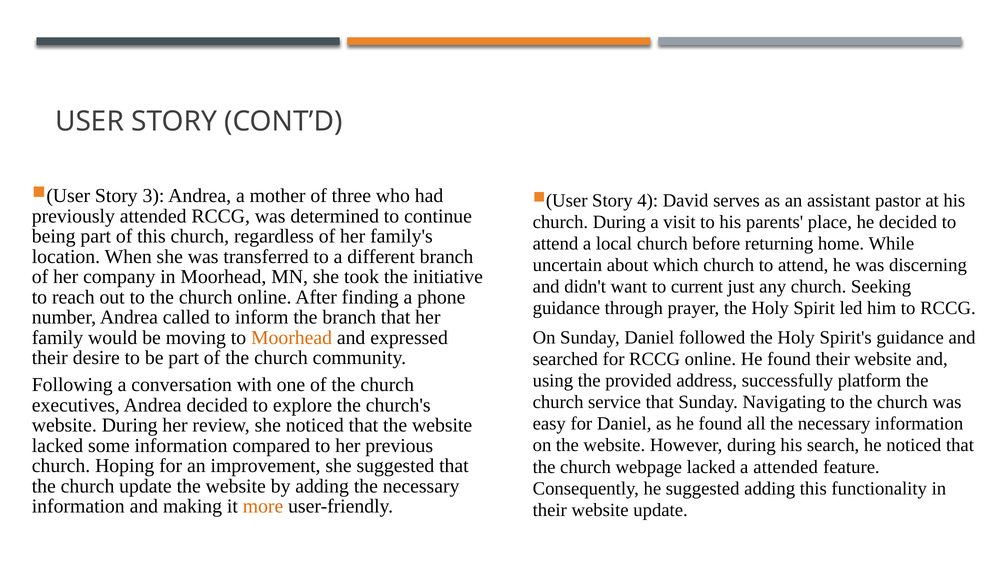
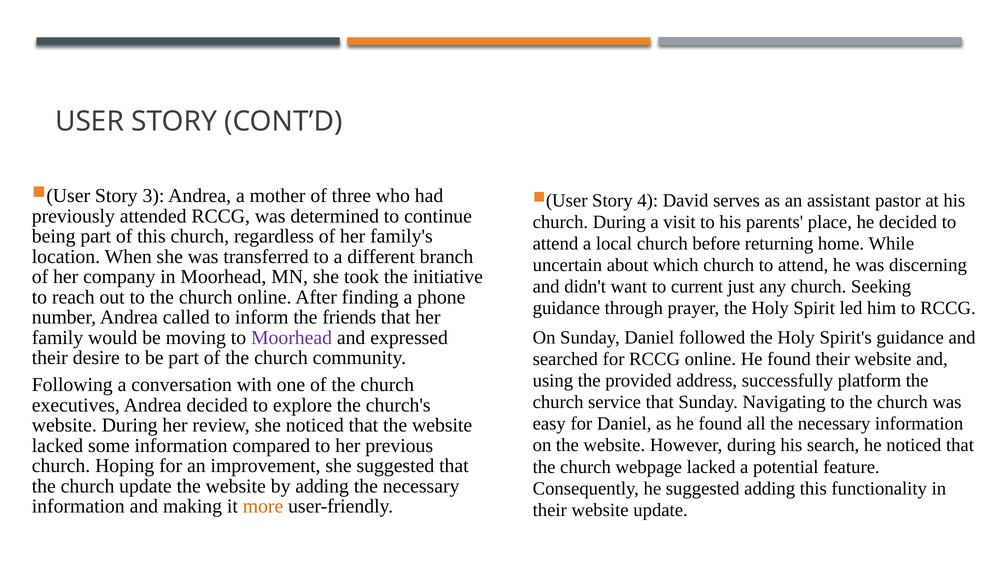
the branch: branch -> friends (349, 318)
Moorhead colour: orange -> purple (292, 338)
a attended: attended -> potential (786, 467)
